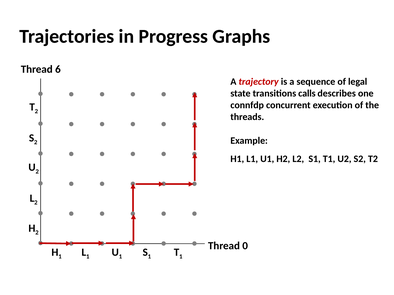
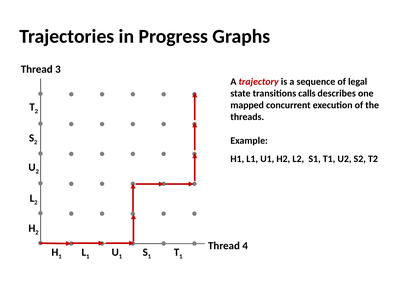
6: 6 -> 3 (58, 69)
connfdp: connfdp -> mapped (247, 105)
0: 0 -> 4 (245, 246)
